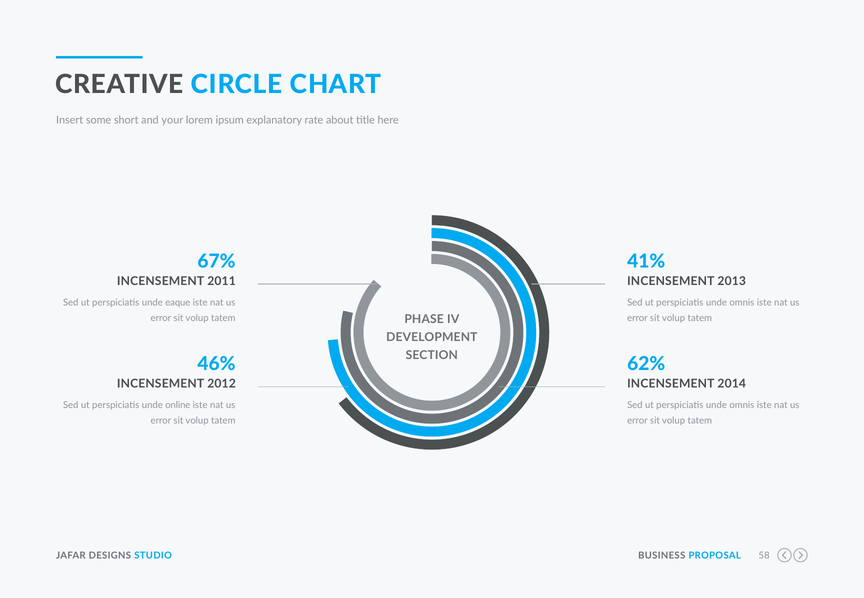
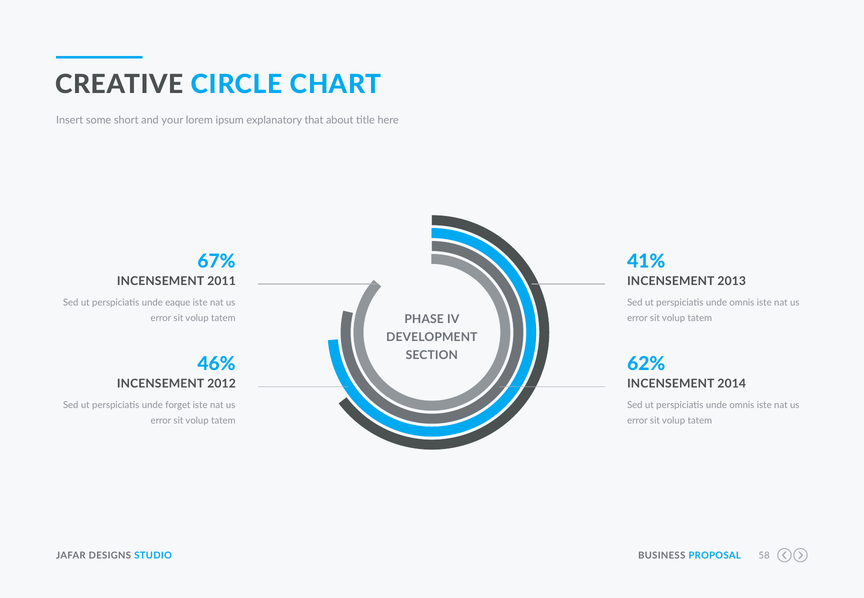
rate: rate -> that (314, 120)
online: online -> forget (178, 405)
